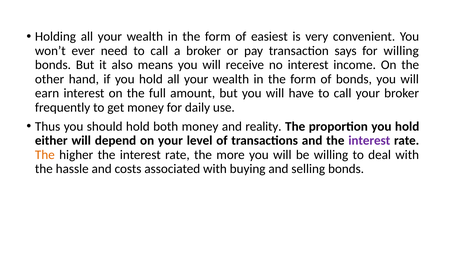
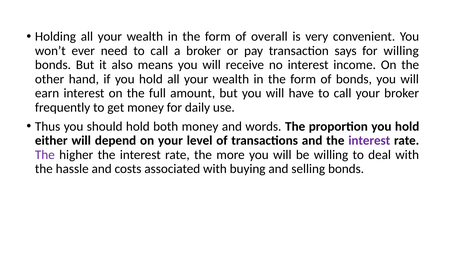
easiest: easiest -> overall (269, 37)
reality: reality -> words (263, 126)
The colour: orange -> purple (45, 155)
